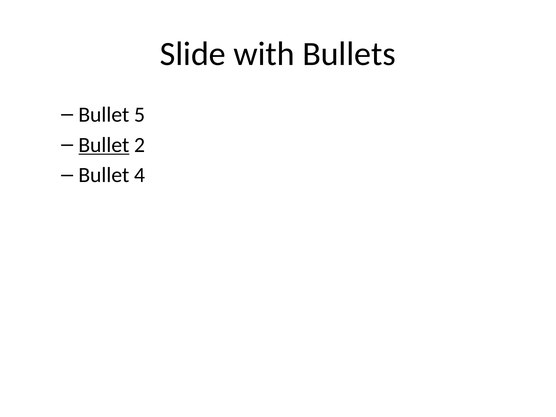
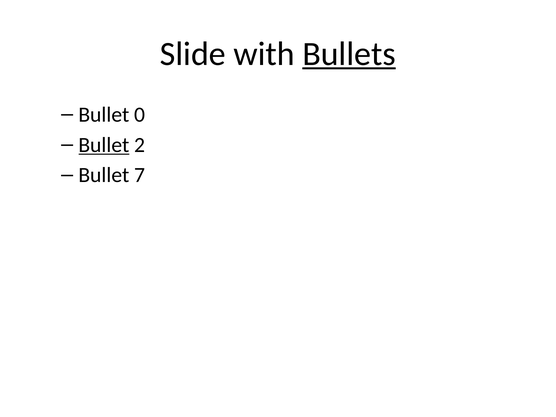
Bullets underline: none -> present (349, 54)
5: 5 -> 0 (140, 115)
4: 4 -> 7 (140, 175)
